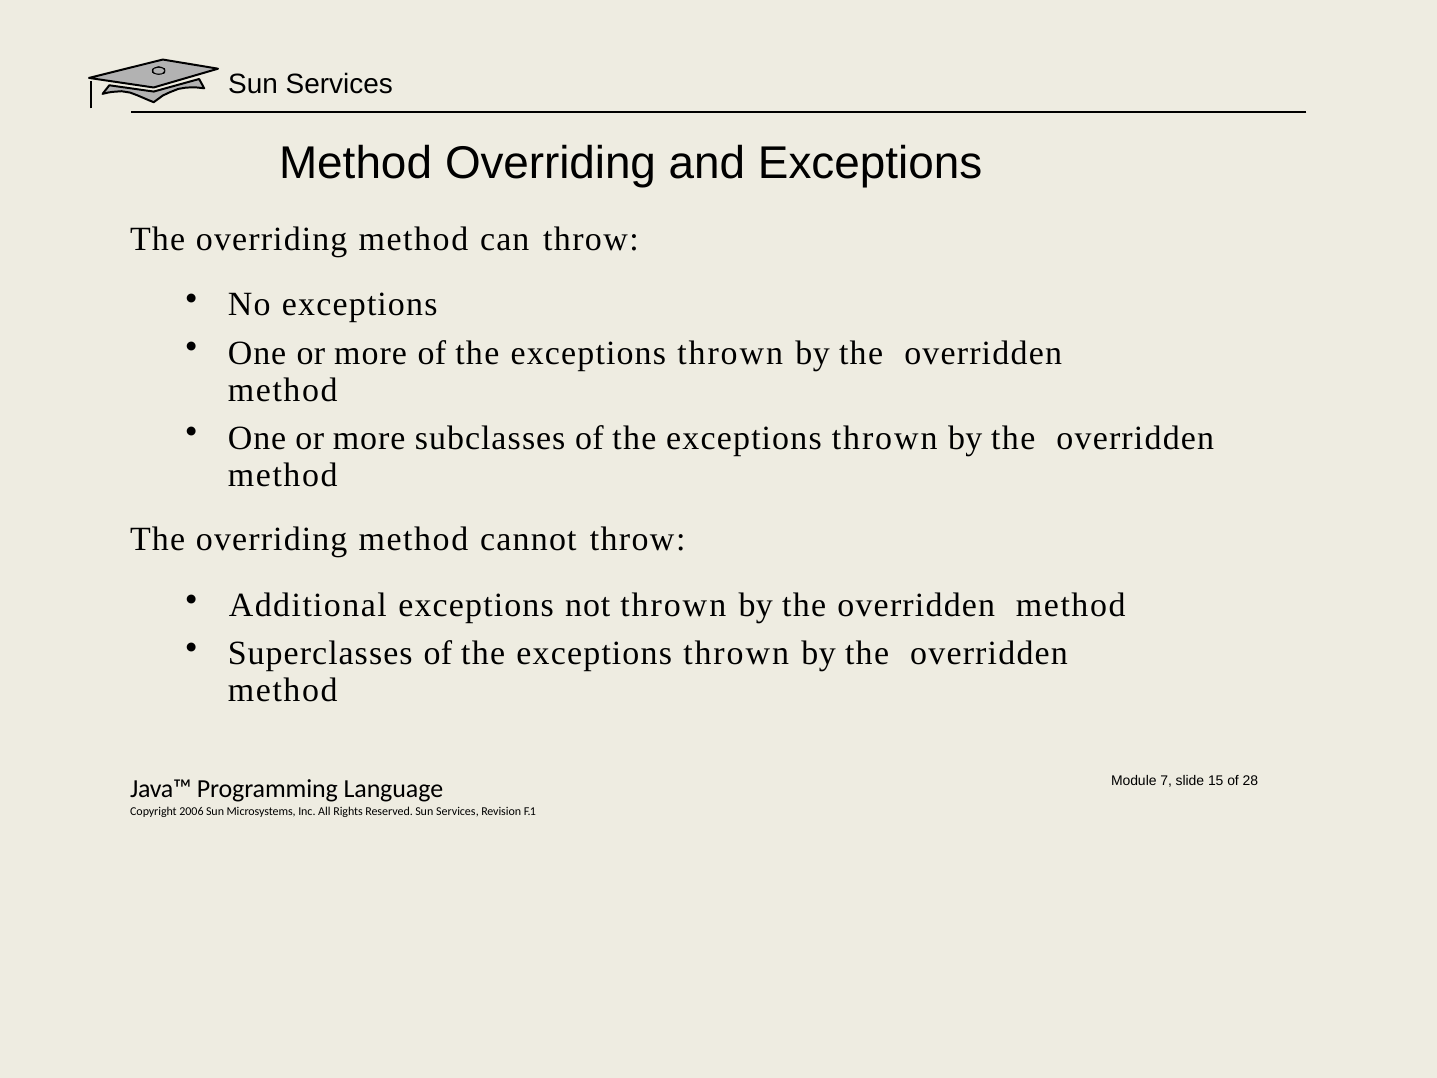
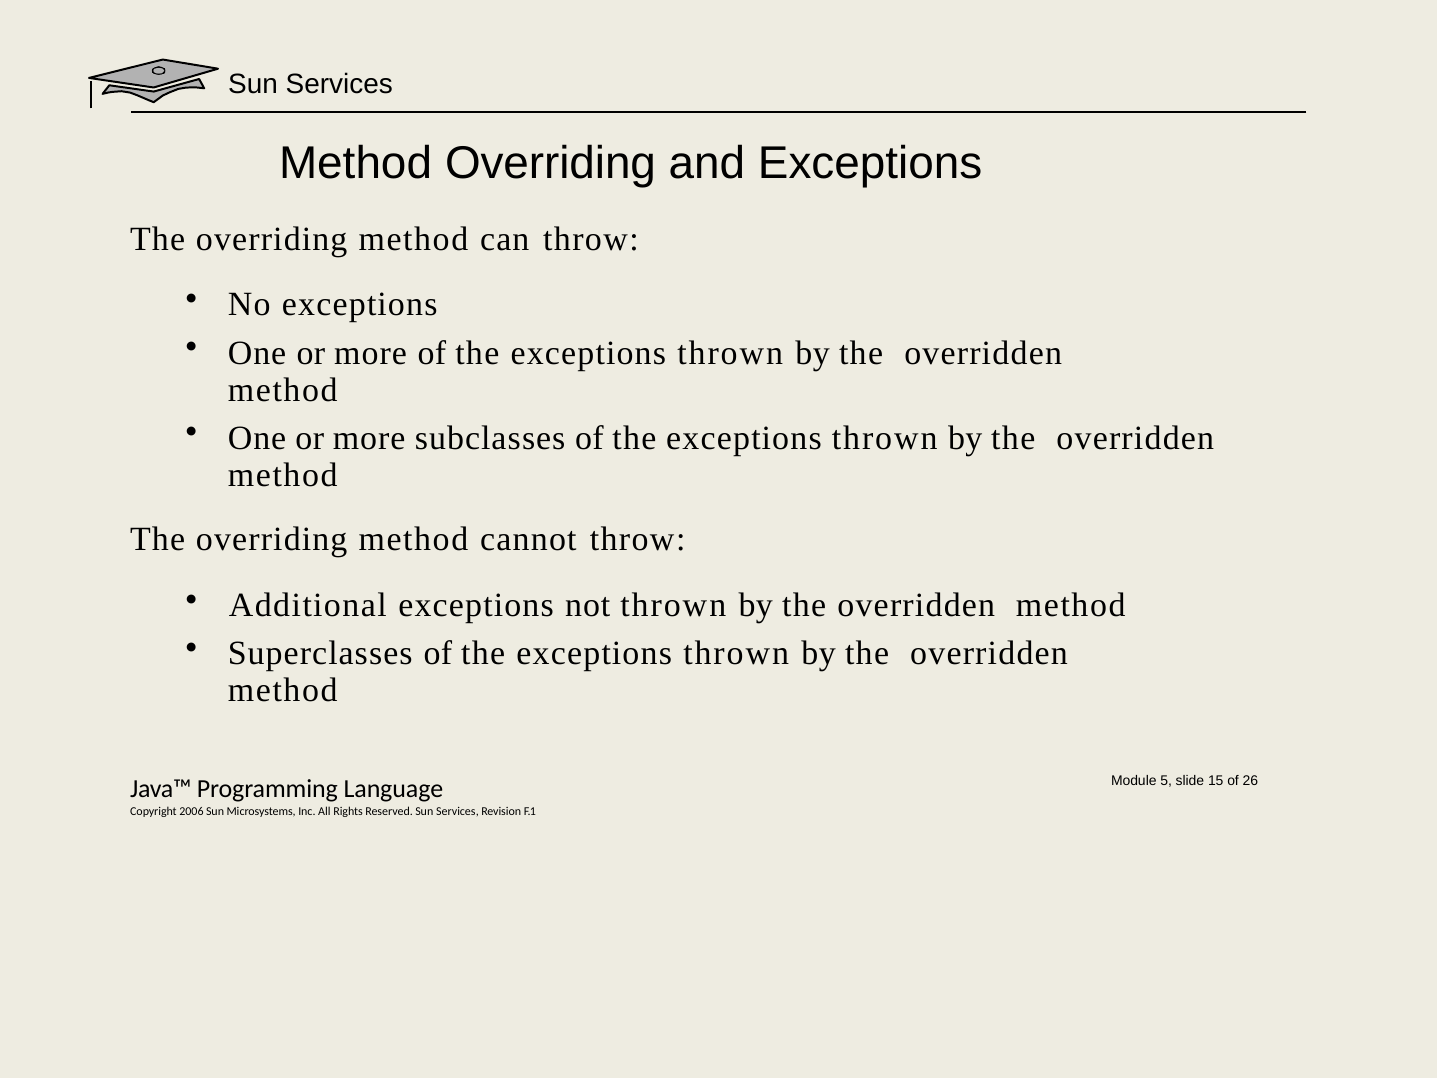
7: 7 -> 5 (1166, 780)
28: 28 -> 26 (1250, 780)
